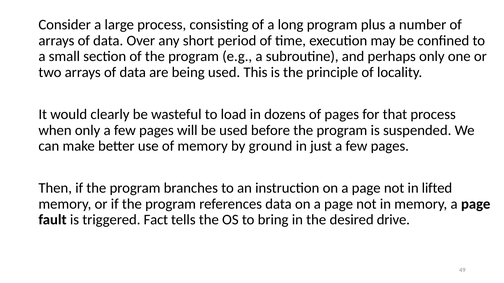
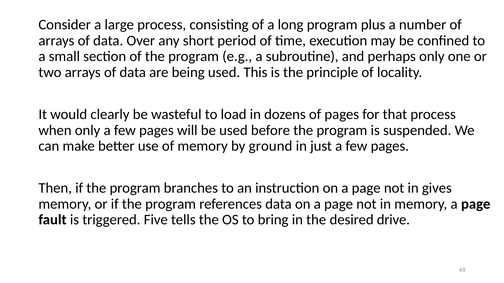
lifted: lifted -> gives (437, 188)
Fact: Fact -> Five (156, 220)
